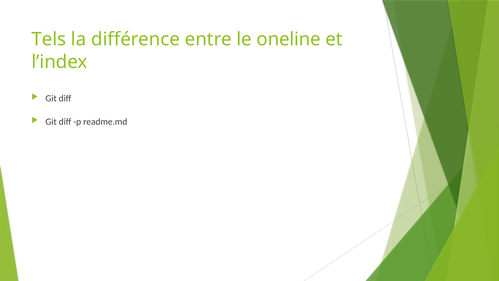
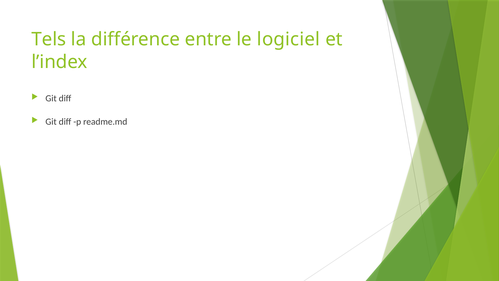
oneline: oneline -> logiciel (288, 39)
